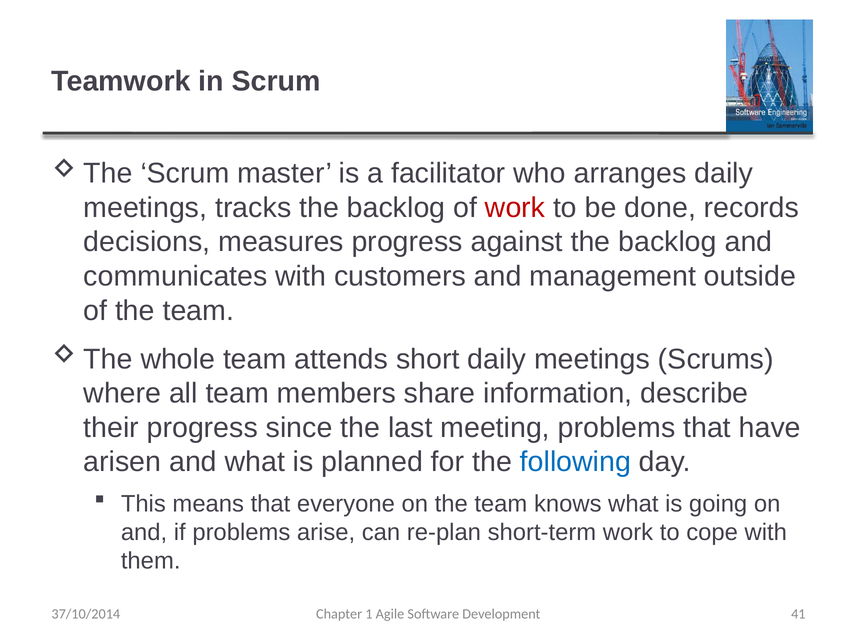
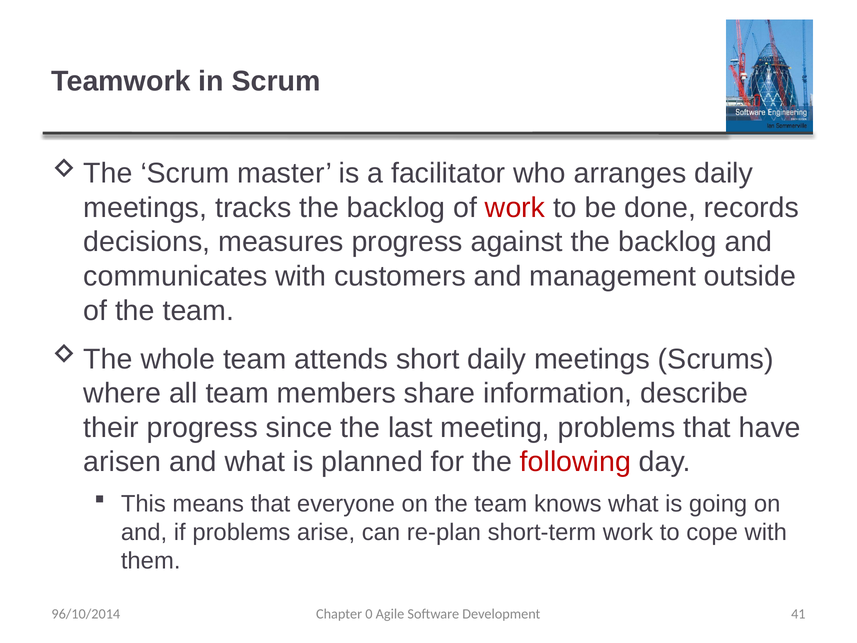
following colour: blue -> red (575, 462)
37/10/2014: 37/10/2014 -> 96/10/2014 (86, 614)
1: 1 -> 0 (369, 614)
